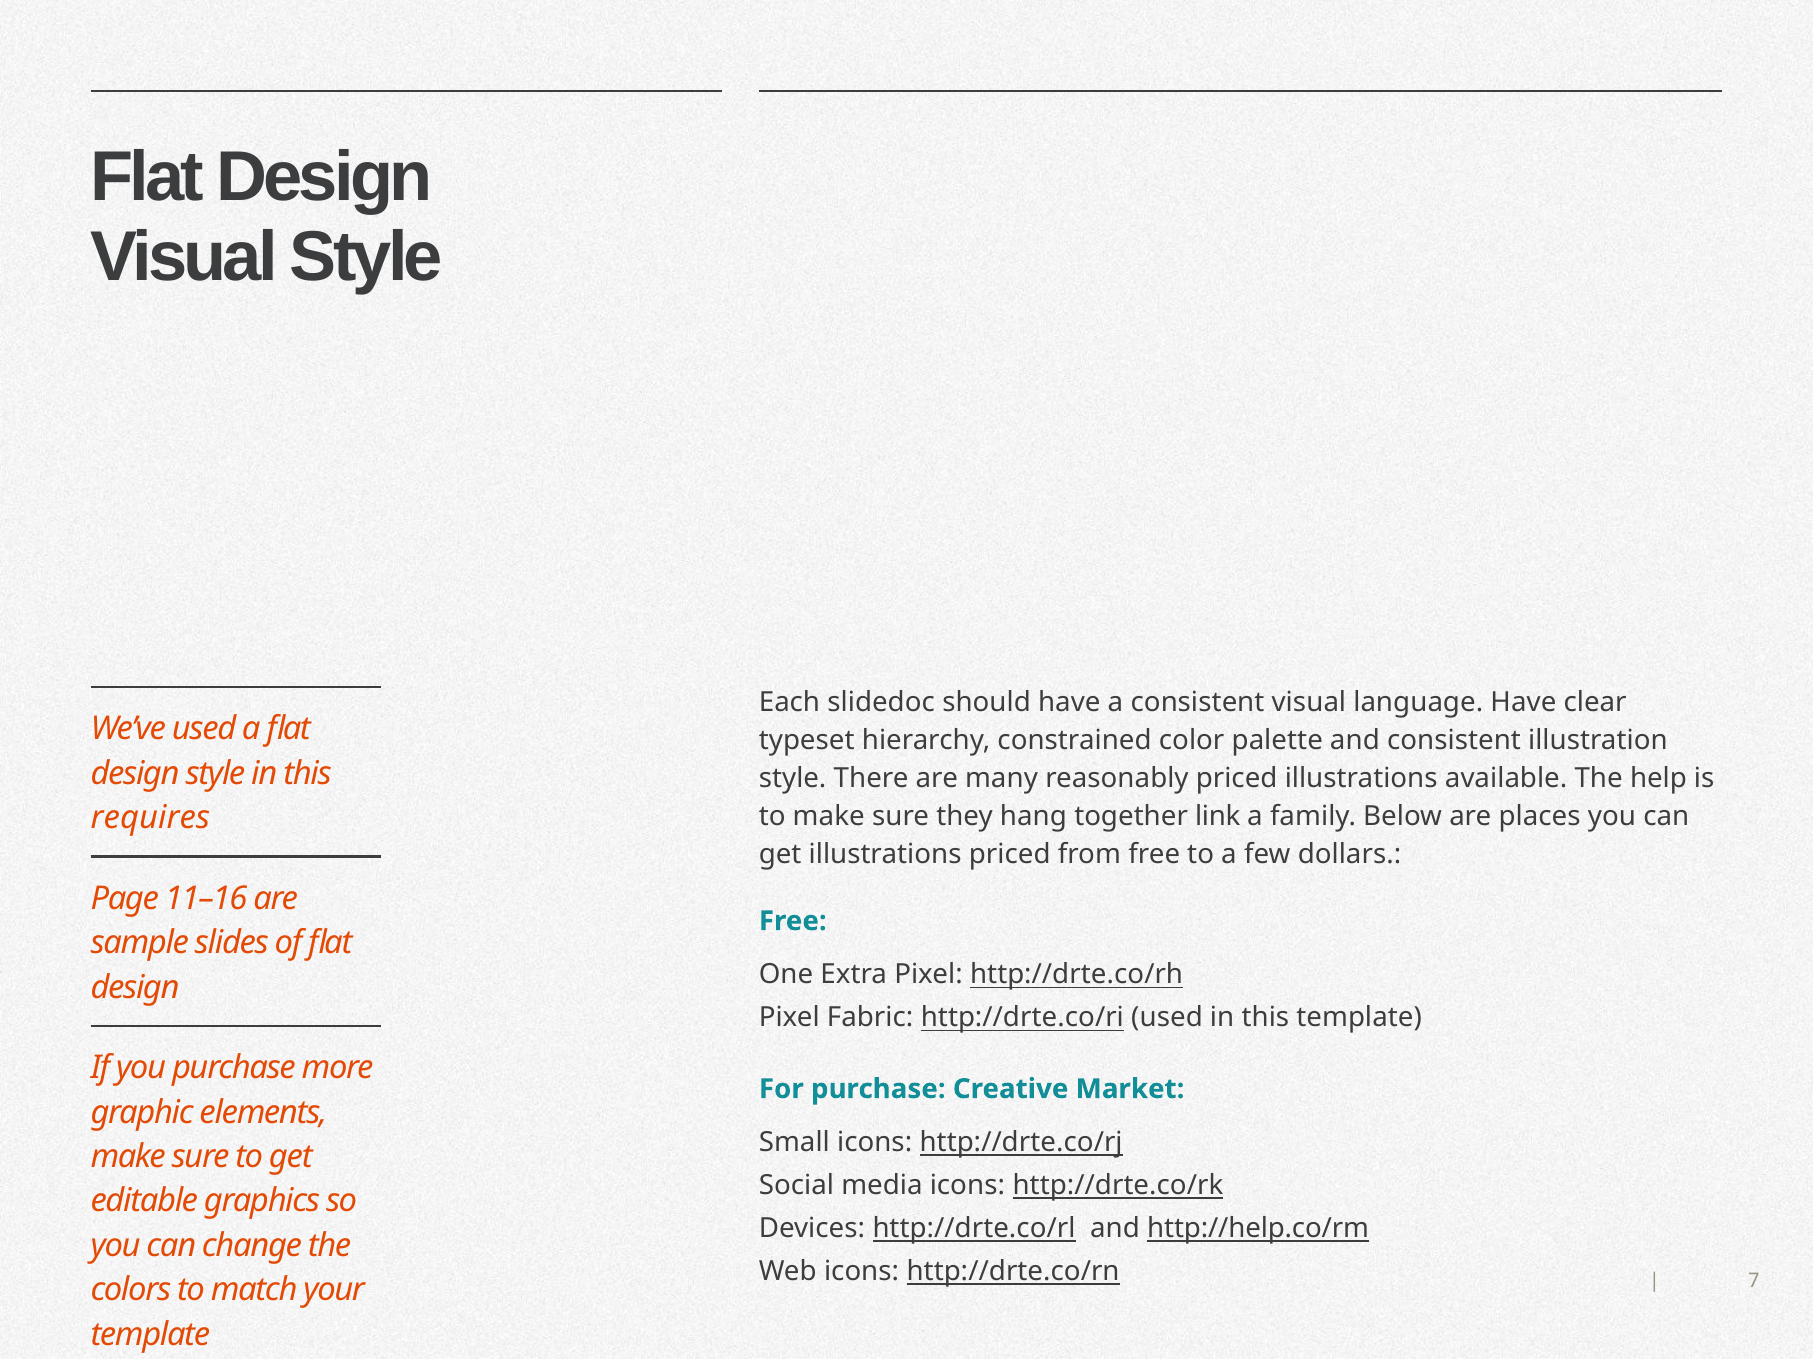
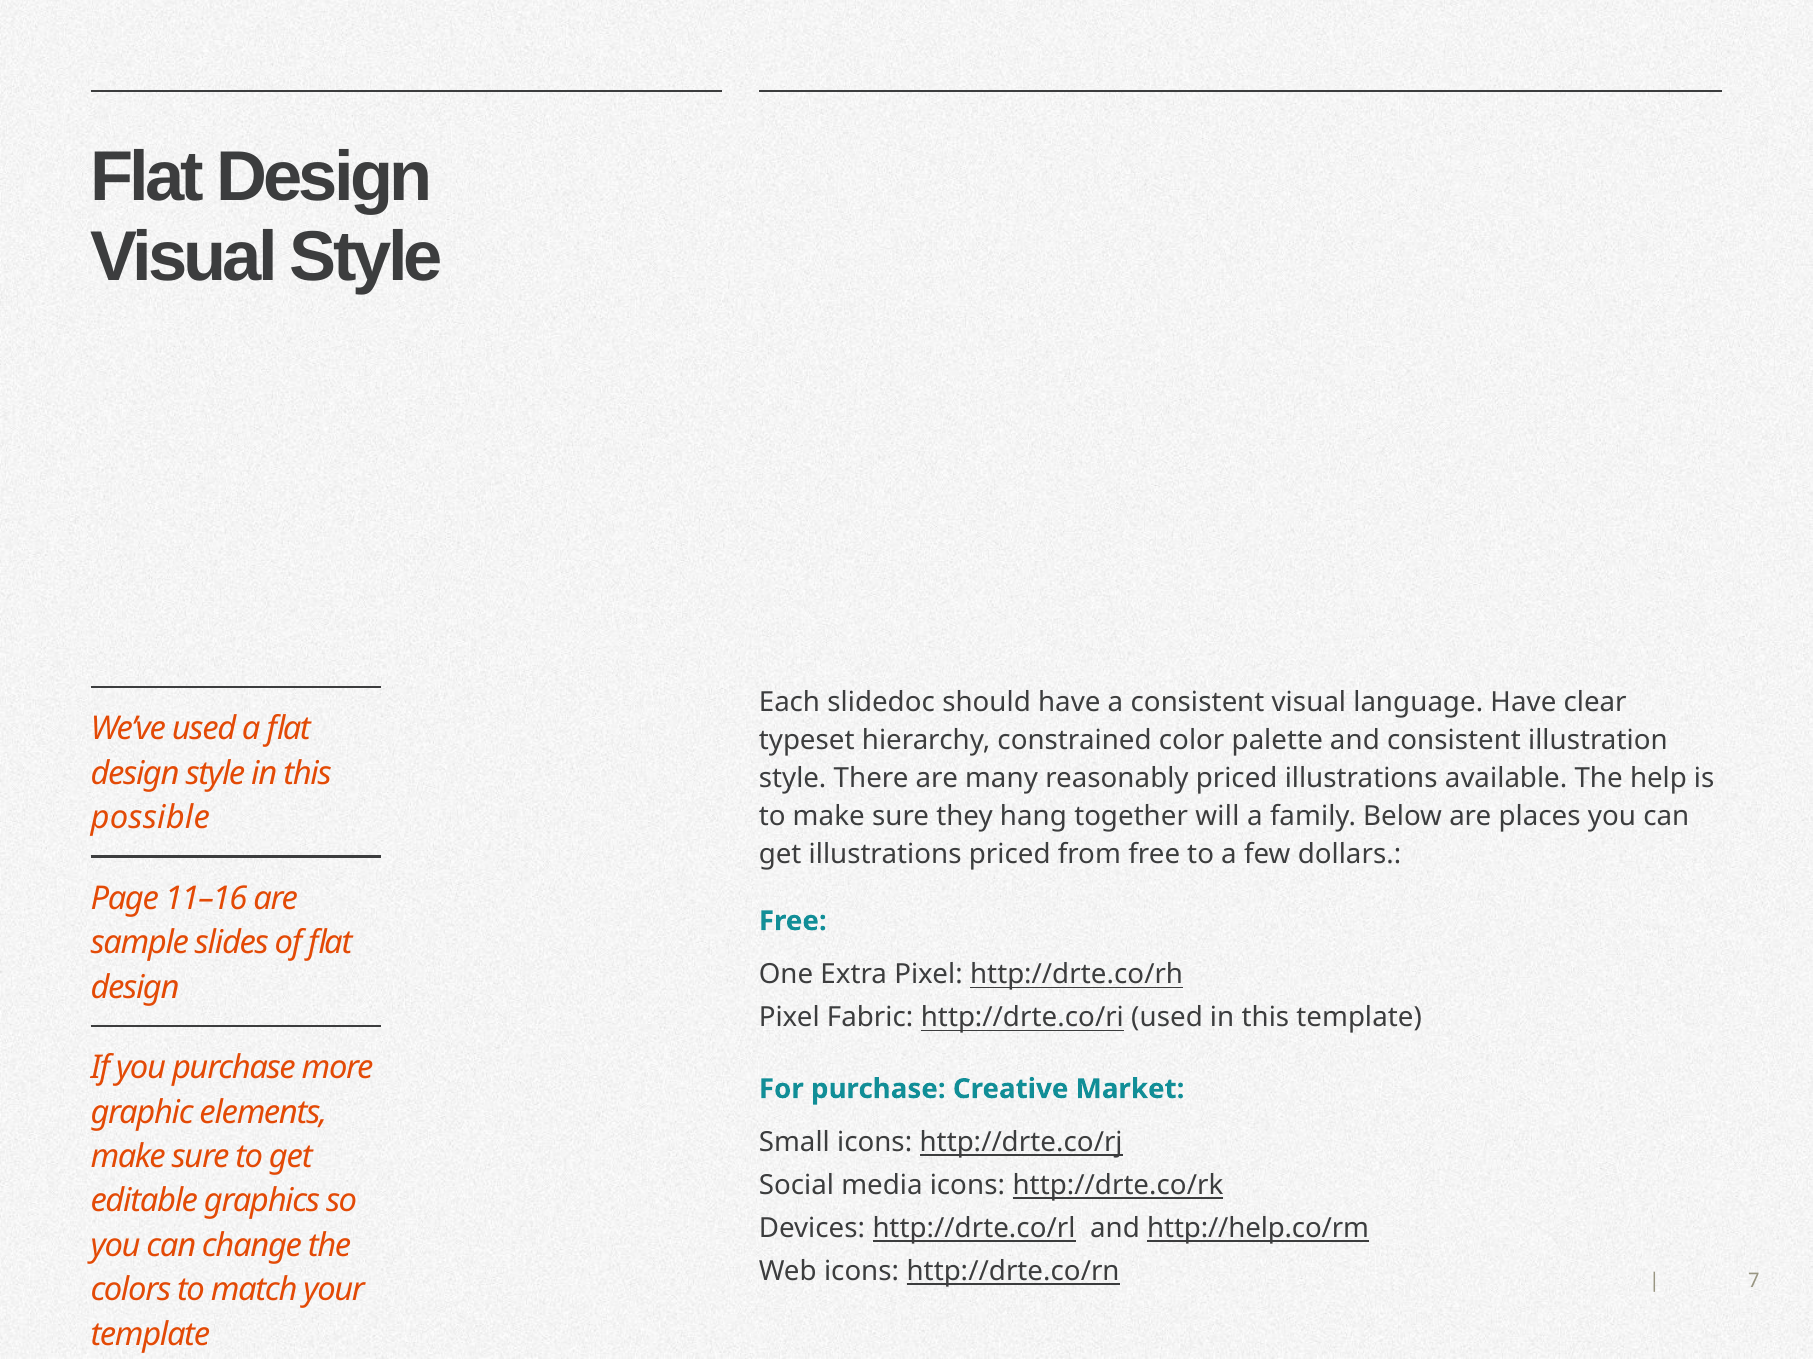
link: link -> will (1217, 817)
requires: requires -> possible (150, 818)
